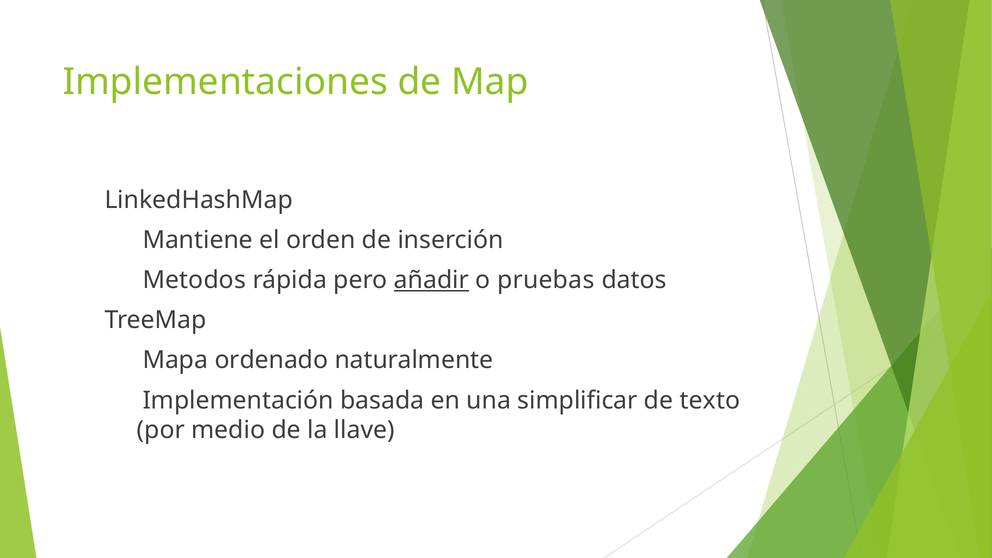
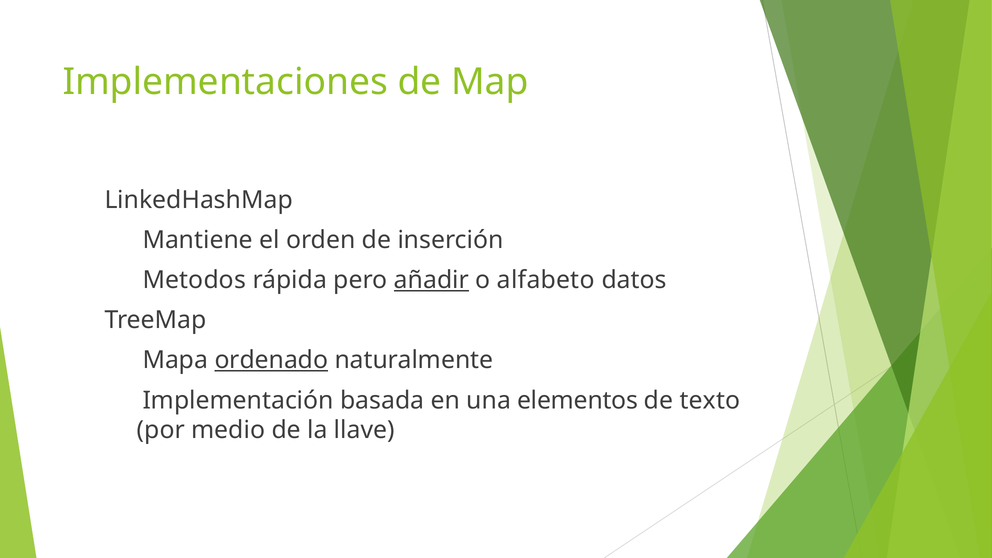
pruebas: pruebas -> alfabeto (546, 280)
ordenado underline: none -> present (271, 360)
simplificar: simplificar -> elementos (578, 400)
